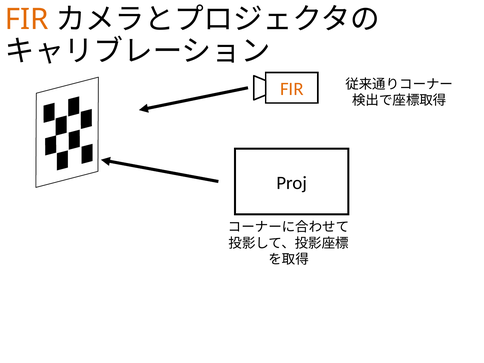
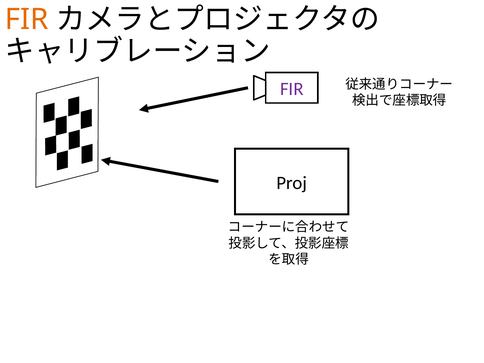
FIR colour: orange -> purple (292, 89)
